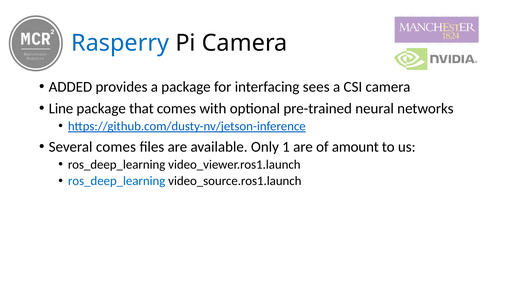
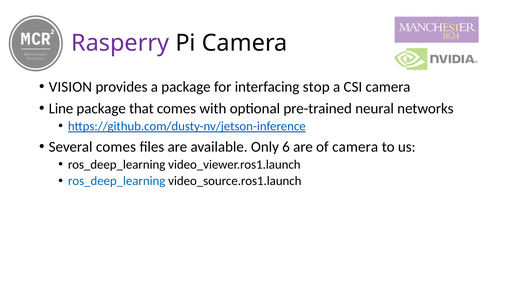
Rasperry colour: blue -> purple (120, 43)
ADDED: ADDED -> VISION (70, 87)
sees: sees -> stop (316, 87)
1: 1 -> 6 (286, 147)
of amount: amount -> camera (355, 147)
